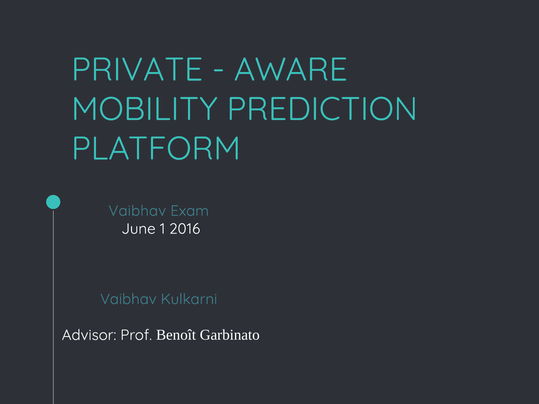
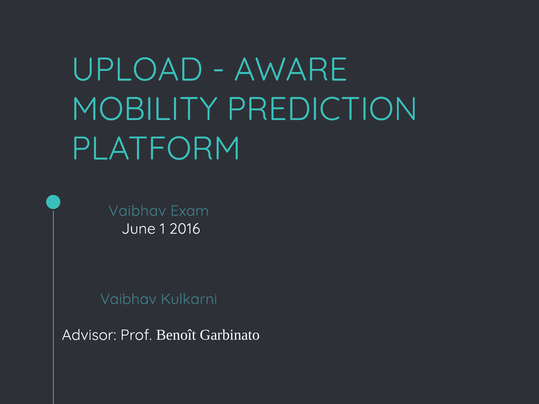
PRIVATE: PRIVATE -> UPLOAD (137, 70)
